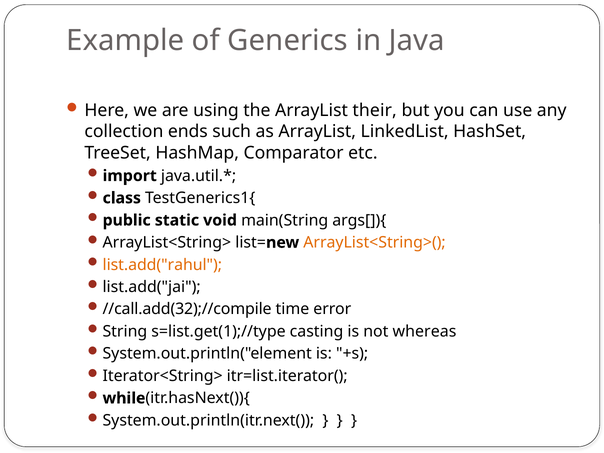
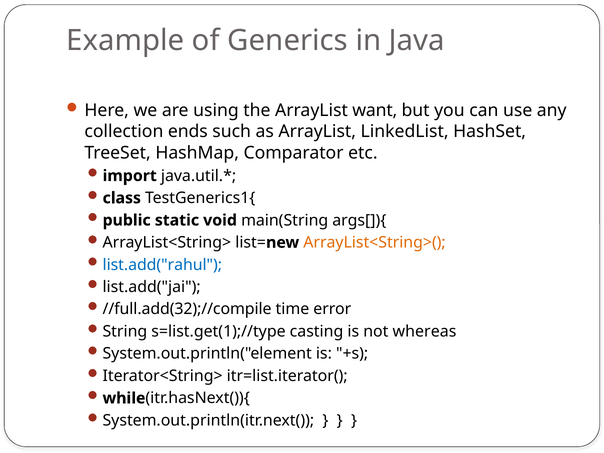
their: their -> want (375, 110)
list.add("rahul colour: orange -> blue (162, 265)
//call.add(32);//compile: //call.add(32);//compile -> //full.add(32);//compile (187, 309)
